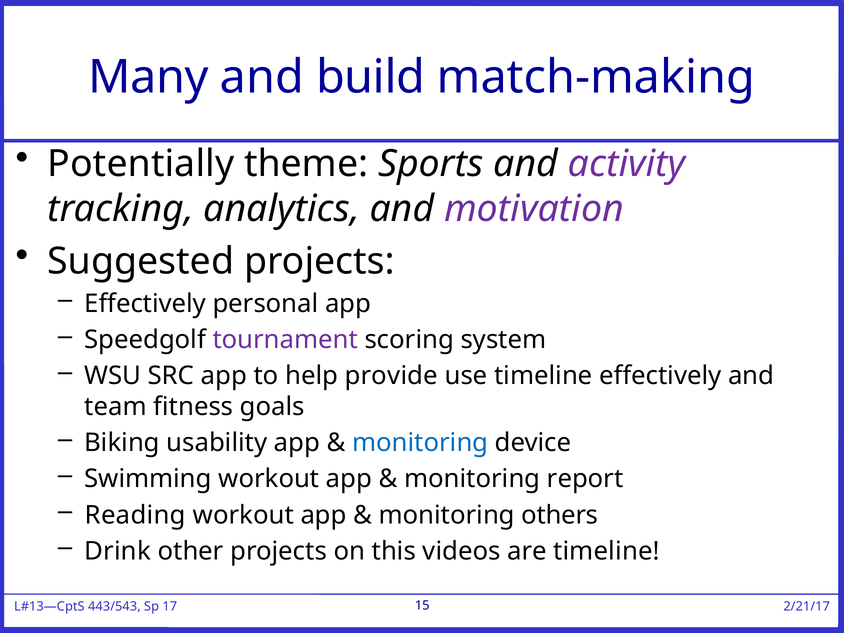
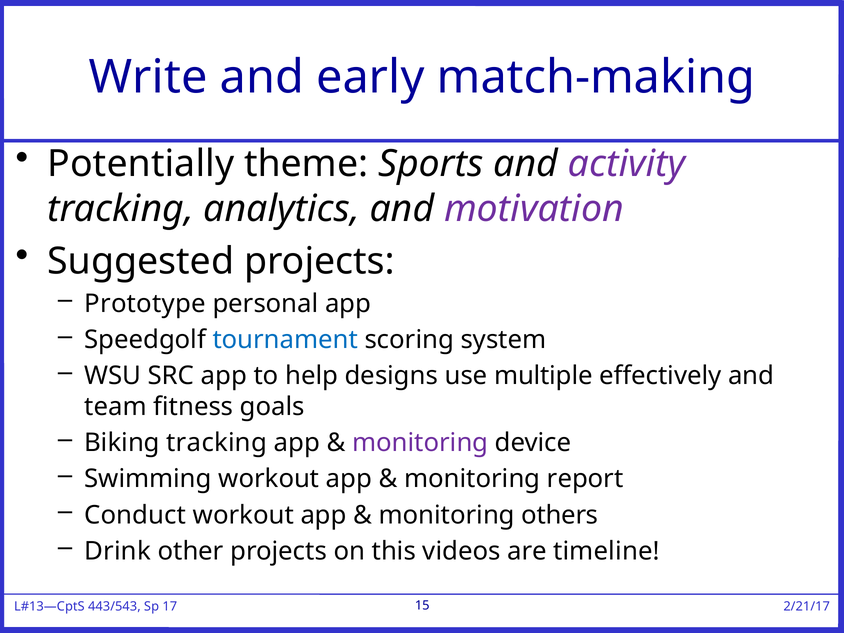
Many: Many -> Write (148, 77)
build: build -> early (370, 77)
Effectively: Effectively -> Prototype (145, 304)
tournament colour: purple -> blue (285, 340)
provide: provide -> designs (391, 376)
use timeline: timeline -> multiple (543, 376)
Biking usability: usability -> tracking (217, 443)
monitoring colour: blue -> purple (420, 443)
Reading: Reading -> Conduct (135, 515)
